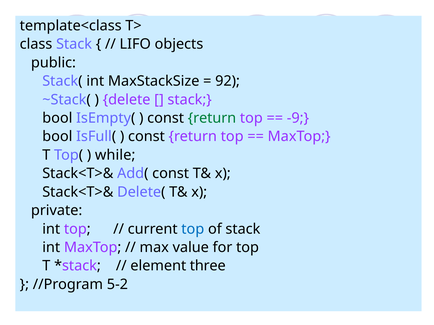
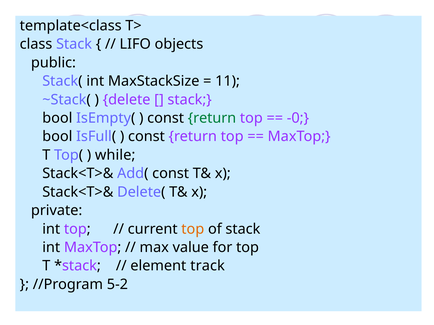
92: 92 -> 11 (228, 81)
-9: -9 -> -0 (298, 118)
top colour: blue -> orange (193, 229)
three: three -> track (208, 266)
